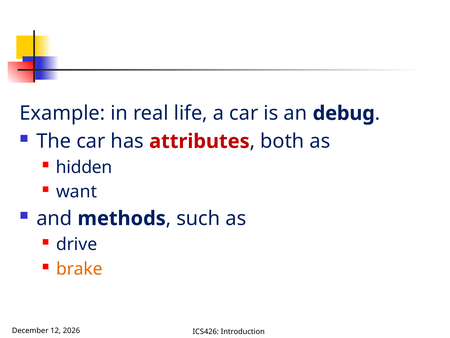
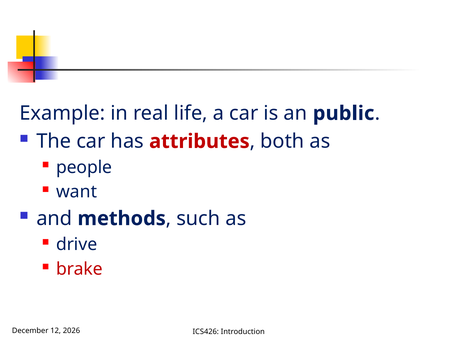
debug: debug -> public (344, 113)
hidden: hidden -> people (84, 167)
brake colour: orange -> red (79, 269)
